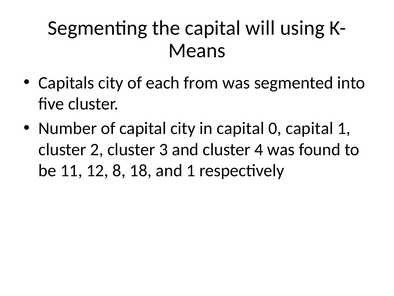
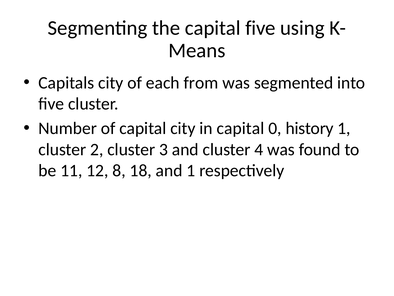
capital will: will -> five (260, 28)
0 capital: capital -> history (310, 128)
